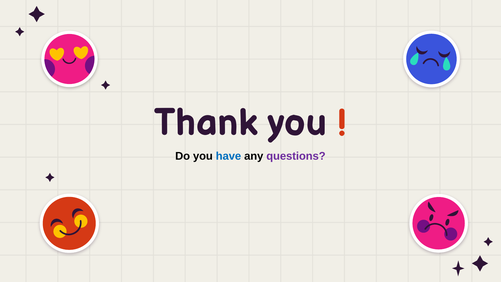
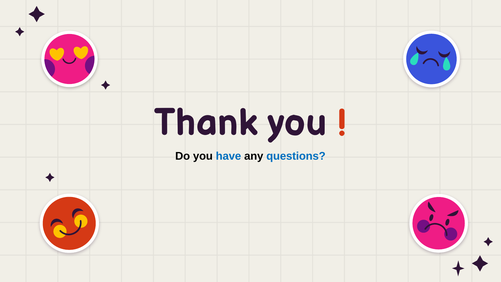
questions colour: purple -> blue (296, 156)
